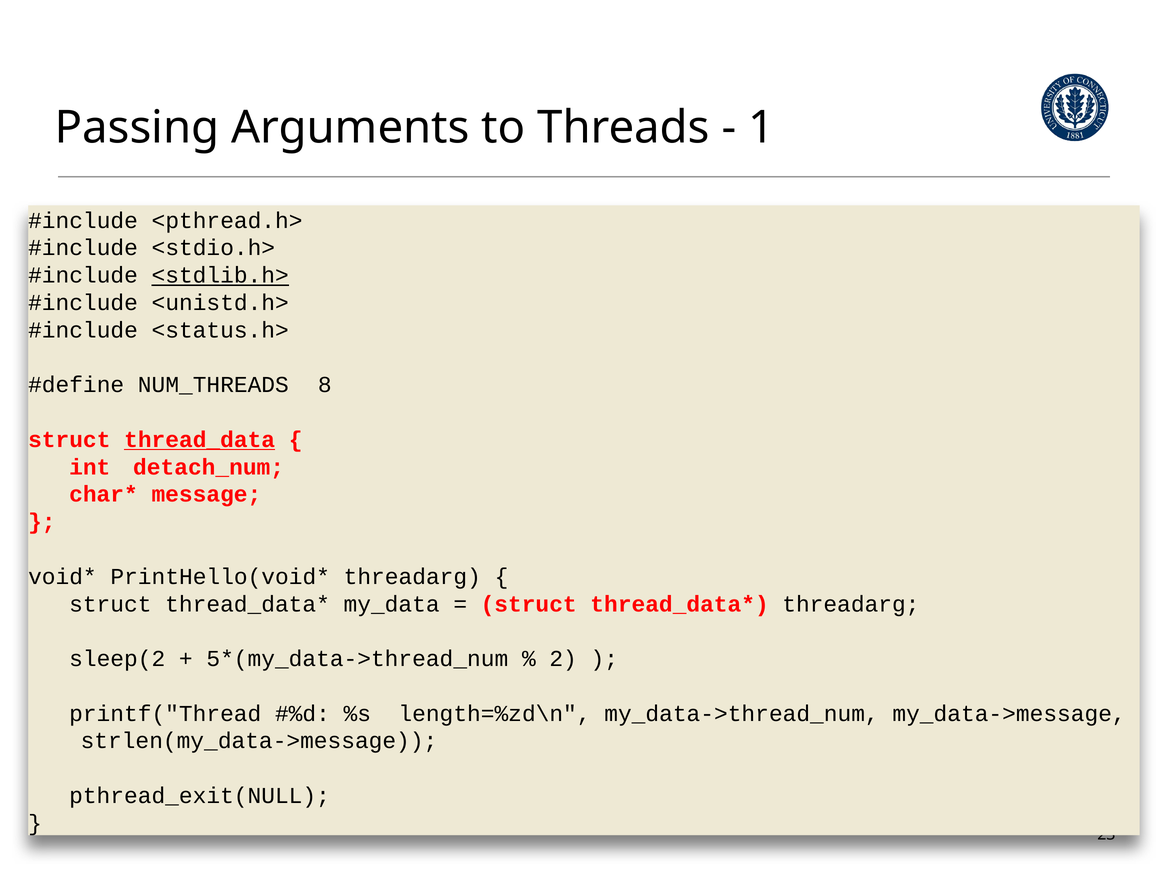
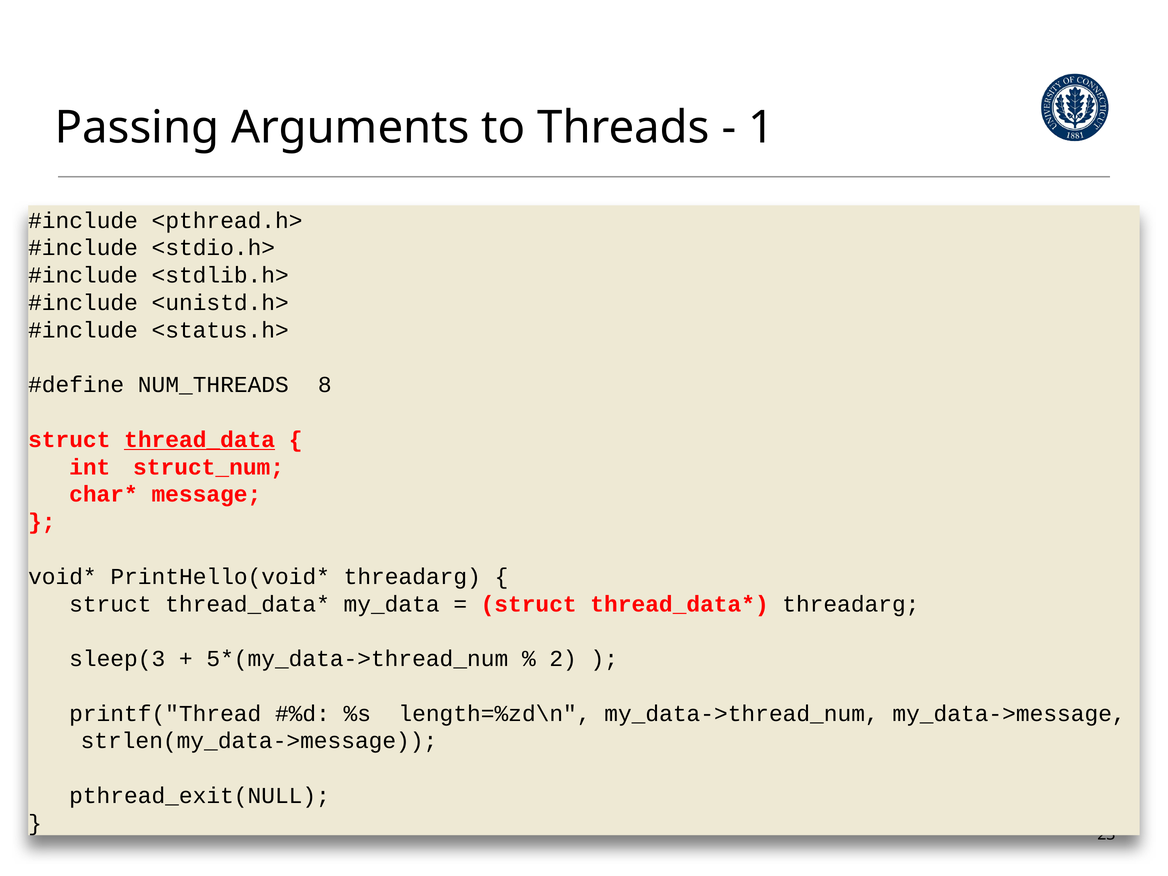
<stdlib.h> underline: present -> none (220, 275)
detach_num: detach_num -> struct_num (209, 467)
sleep(2: sleep(2 -> sleep(3 (117, 659)
